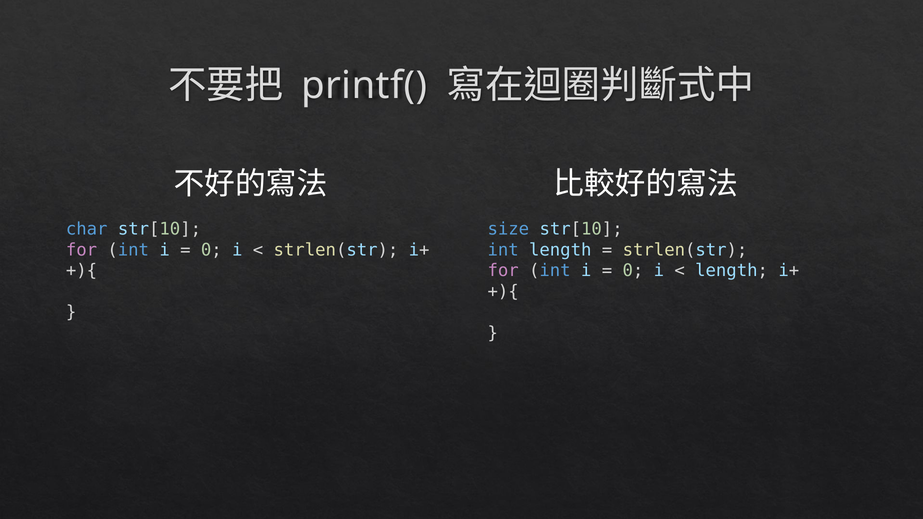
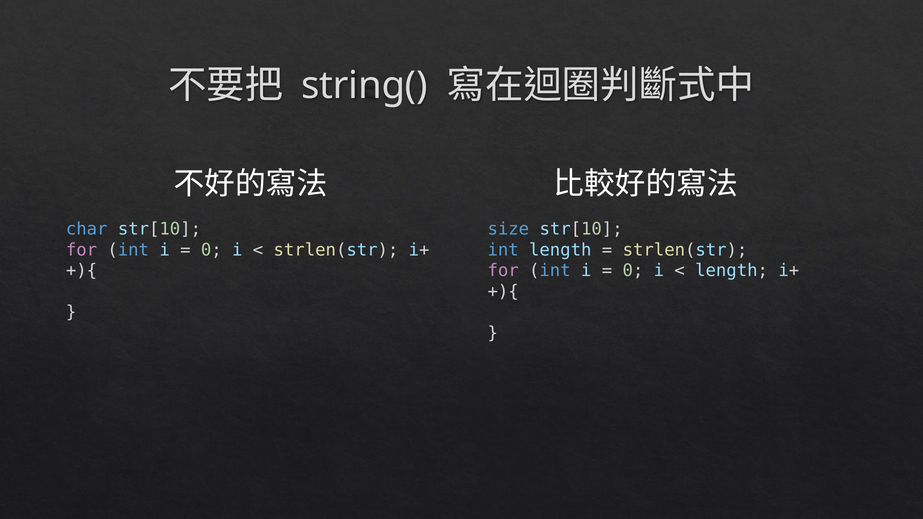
printf(: printf( -> string( (364, 86)
